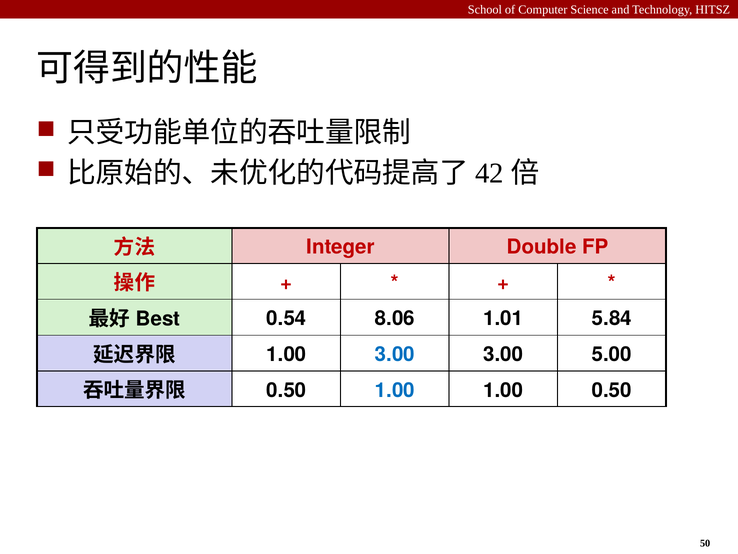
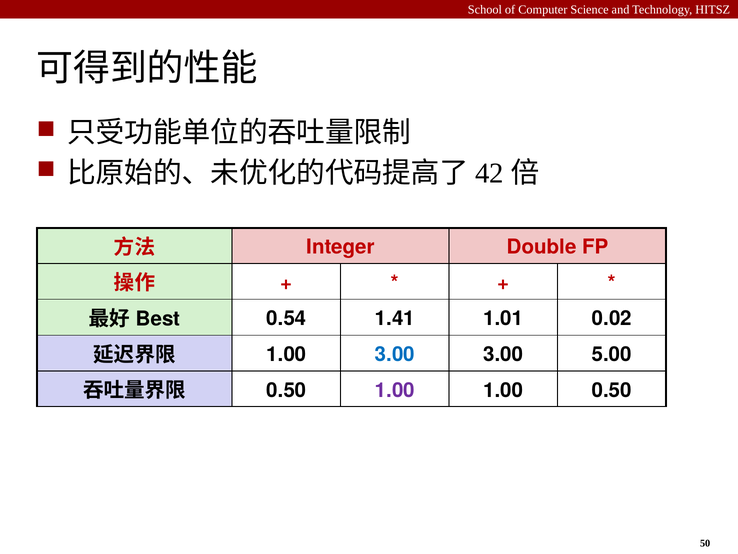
8.06: 8.06 -> 1.41 (395, 318)
5.84: 5.84 -> 0.02 (612, 318)
1.00 colour: blue -> purple (395, 390)
